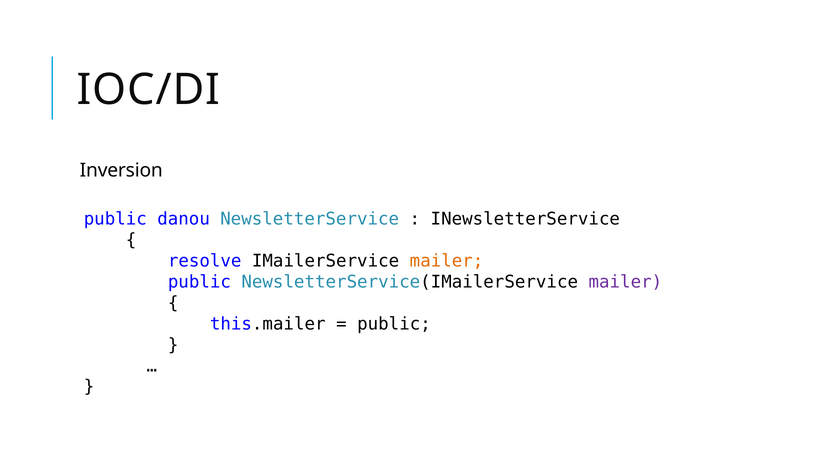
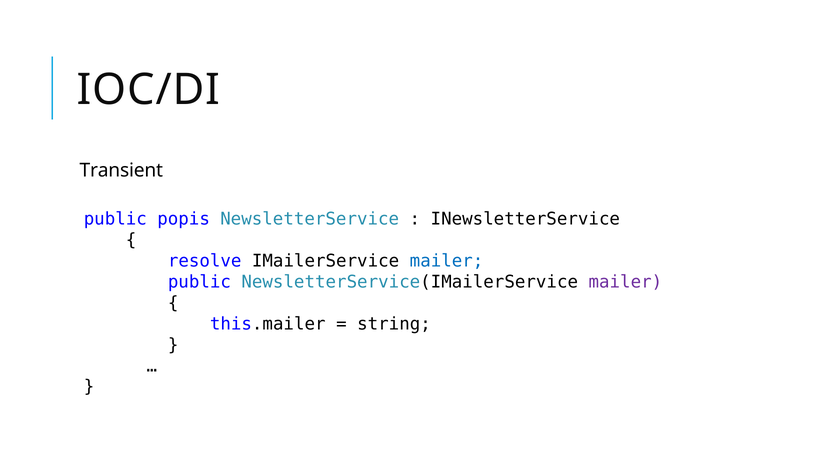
Inversion: Inversion -> Transient (121, 170)
danou: danou -> popis (184, 219)
mailer colour: orange -> blue (447, 261)
public: public -> string (394, 324)
